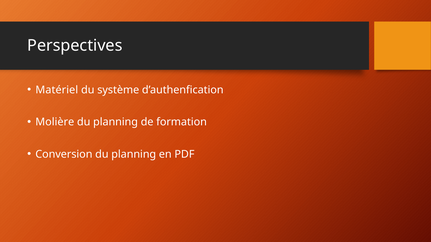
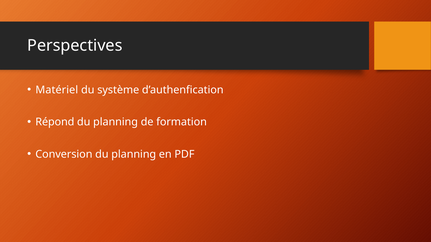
Molière: Molière -> Répond (55, 122)
